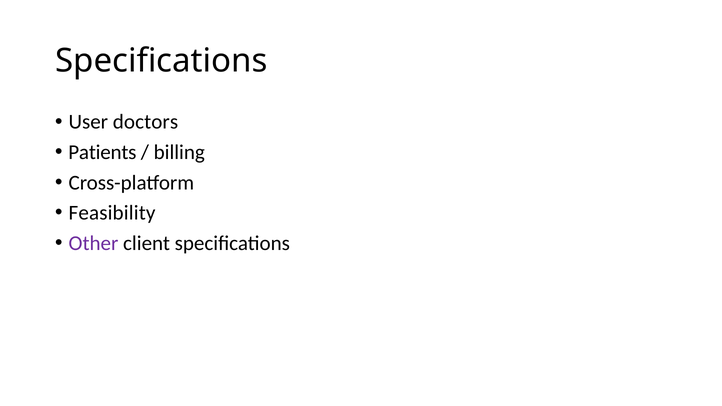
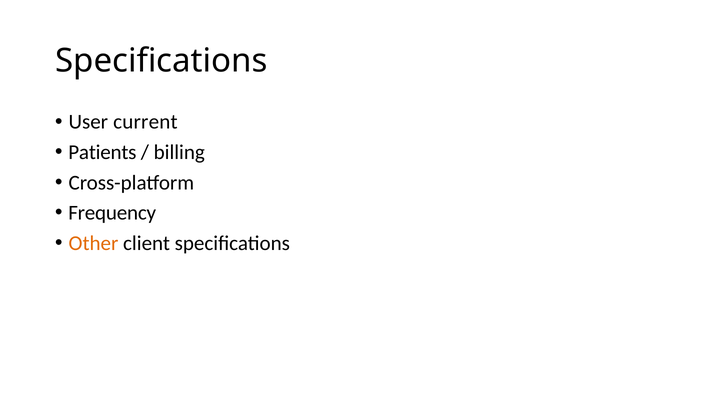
doctors: doctors -> current (145, 122)
Feasibility: Feasibility -> Frequency (112, 213)
Other colour: purple -> orange (93, 243)
